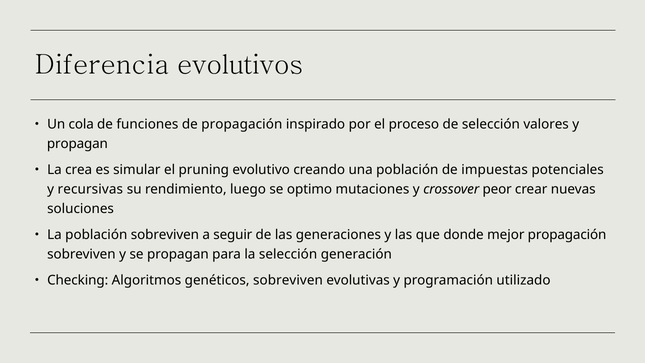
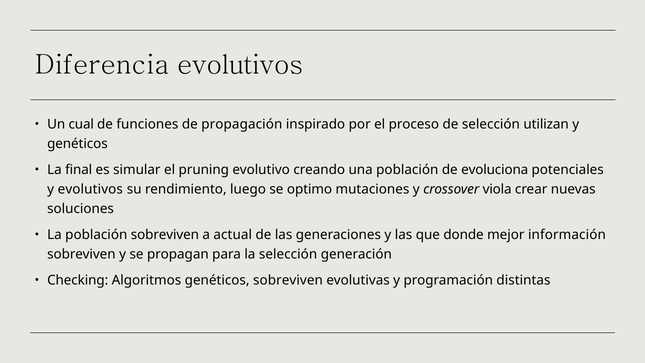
cola: cola -> cual (81, 124)
valores: valores -> utilizan (546, 124)
propagan: propagan -> genéticos (77, 144)
crea: crea -> final (79, 170)
impuestas: impuestas -> evoluciona (495, 170)
y recursivas: recursivas -> evolutivos (90, 189)
peor: peor -> viola (497, 189)
seguir: seguir -> actual (233, 235)
mejor propagación: propagación -> información (567, 235)
utilizado: utilizado -> distintas (523, 280)
